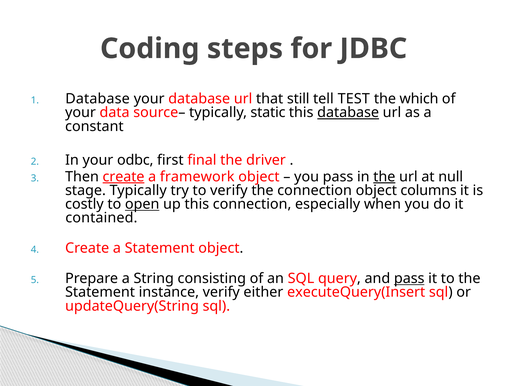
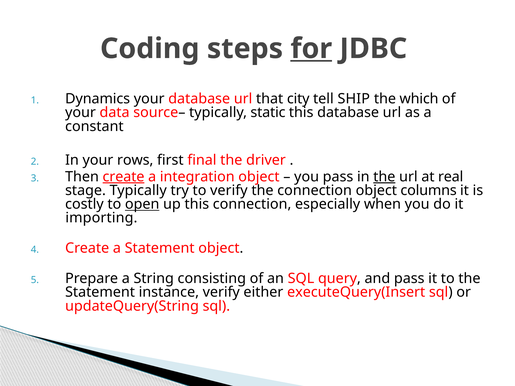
for underline: none -> present (311, 49)
Database: Database -> Dynamics (98, 99)
still: still -> city (298, 99)
TEST: TEST -> SHIP (354, 99)
database underline: present -> none (348, 113)
odbc: odbc -> rows (135, 160)
framework: framework -> integration (197, 177)
null: null -> real (451, 177)
contained: contained -> importing (101, 218)
pass underline: present -> none (409, 279)
